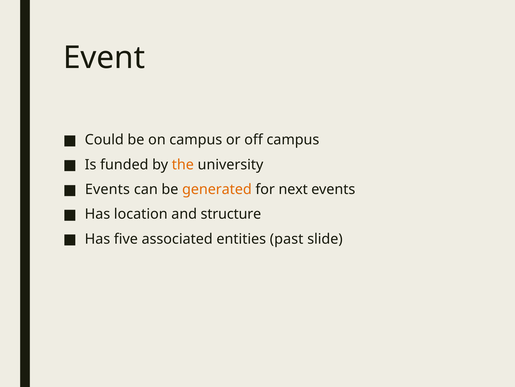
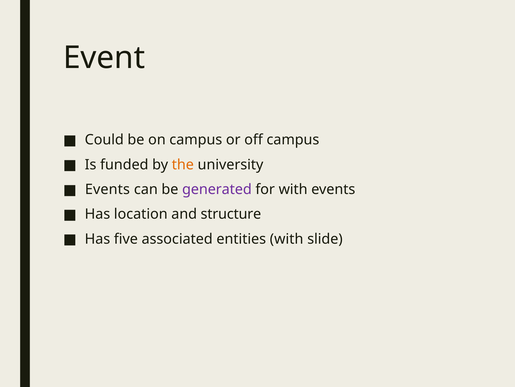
generated colour: orange -> purple (217, 189)
for next: next -> with (293, 189)
entities past: past -> with (287, 239)
